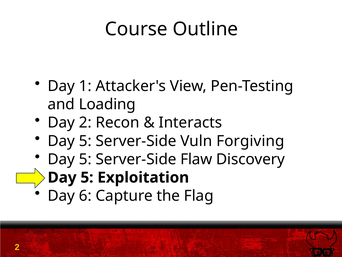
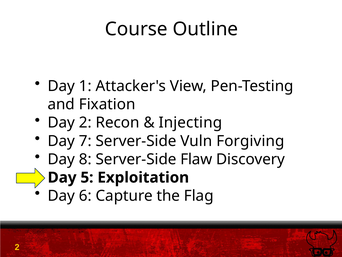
Loading: Loading -> Fixation (107, 104)
Interacts: Interacts -> Injecting (190, 122)
5: 5 -> 7 (85, 141)
5: 5 -> 8 (85, 159)
